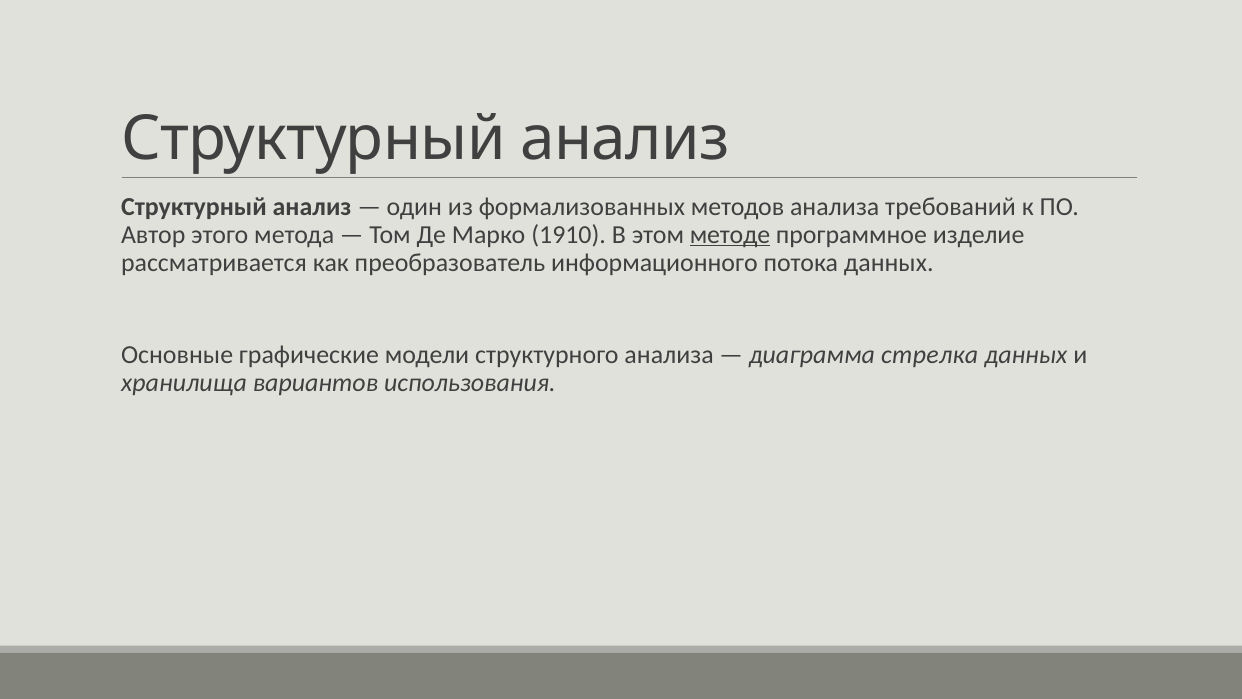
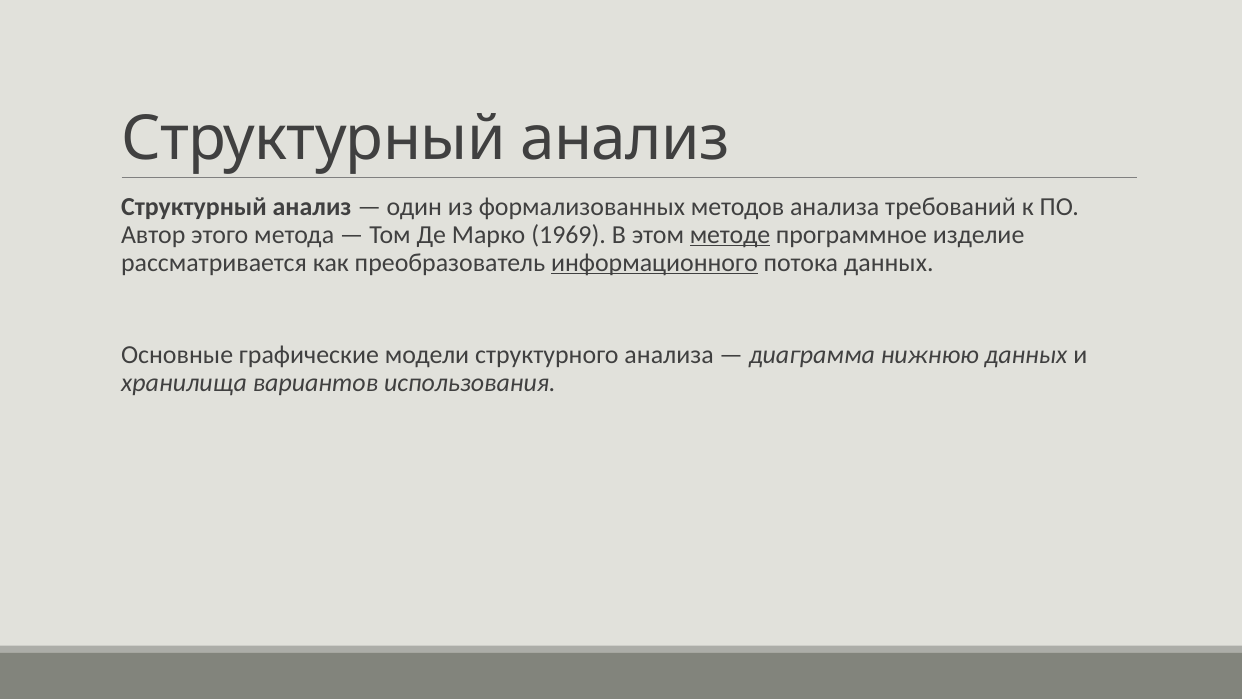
1910: 1910 -> 1969 (569, 234)
информационного underline: none -> present (654, 262)
стрелка: стрелка -> нижнюю (930, 355)
